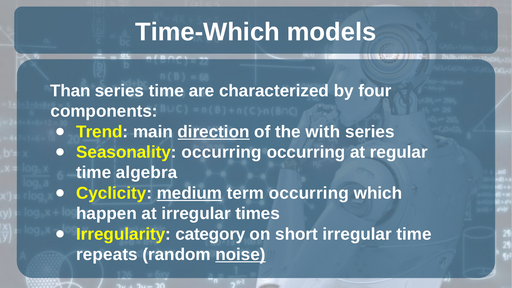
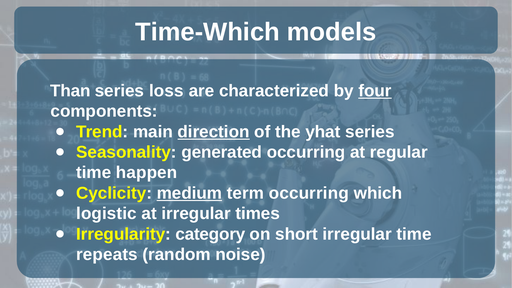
series time: time -> loss (166, 91)
four underline: none -> present (375, 91)
with: with -> yhat (323, 132)
Seasonality occurring: occurring -> generated (222, 152)
algebra: algebra -> happen (147, 173)
happen: happen -> logistic (106, 214)
noise underline: present -> none (241, 255)
